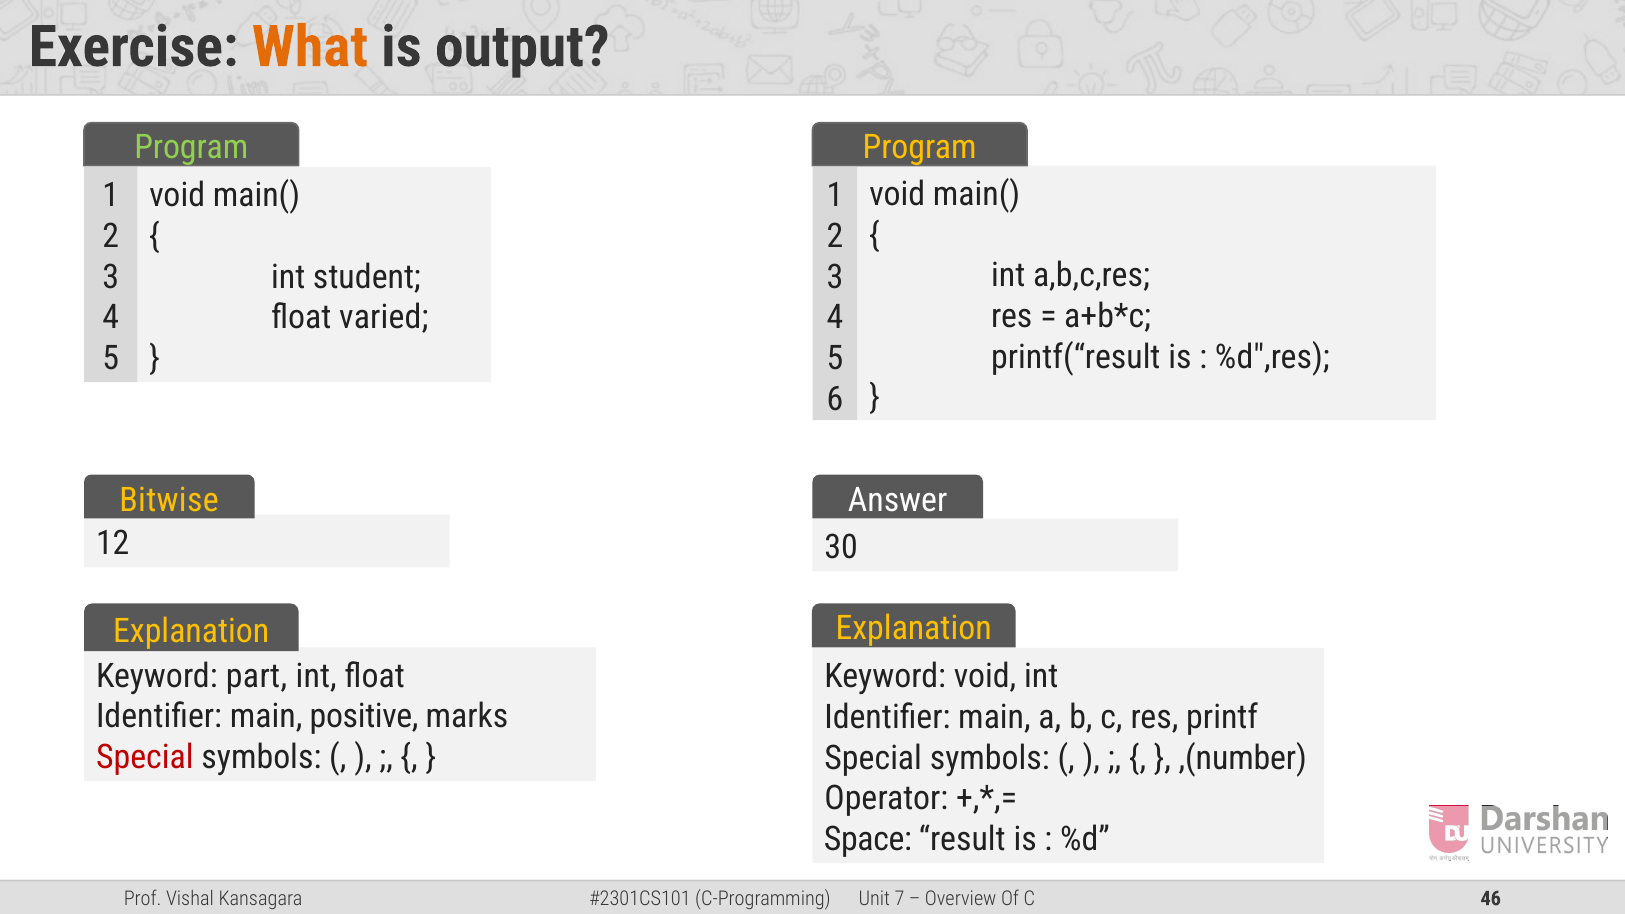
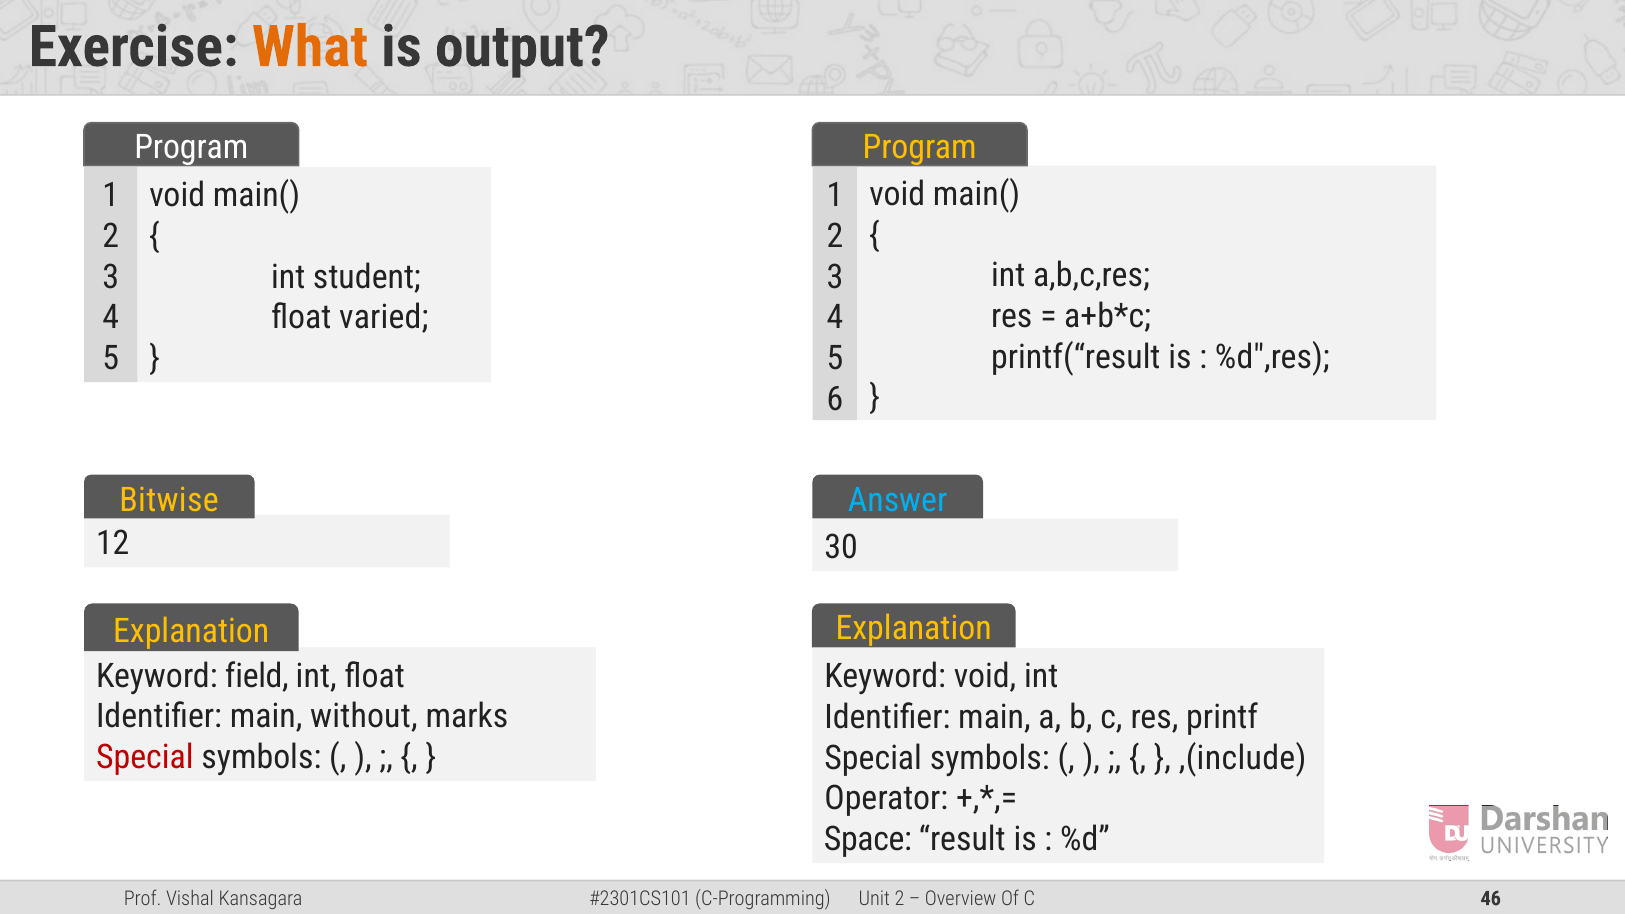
Program colour: light green -> white (191, 148)
Answer colour: white -> light blue (898, 500)
part: part -> field (257, 676)
positive: positive -> without (364, 717)
,(number: ,(number -> ,(include (1243, 758)
7: 7 -> 2 (900, 899)
